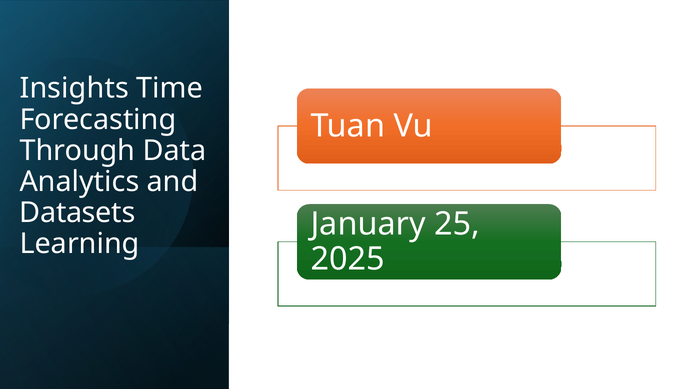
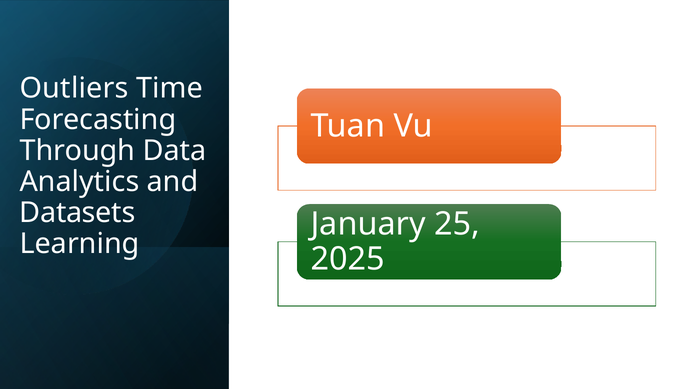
Insights: Insights -> Outliers (74, 88)
